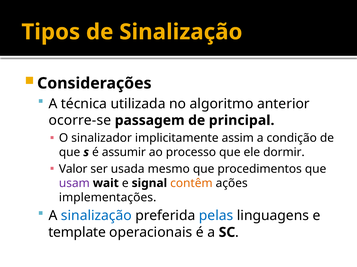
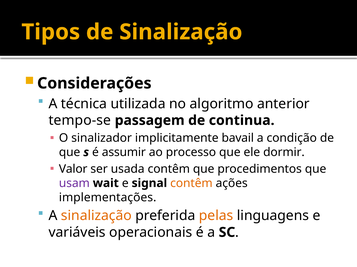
ocorre-se: ocorre-se -> tempo-se (80, 121)
principal: principal -> continua (242, 121)
assim: assim -> bavail (238, 138)
usada mesmo: mesmo -> contêm (169, 169)
sinalização colour: blue -> orange (96, 216)
pelas colour: blue -> orange (216, 216)
template: template -> variáveis (77, 233)
